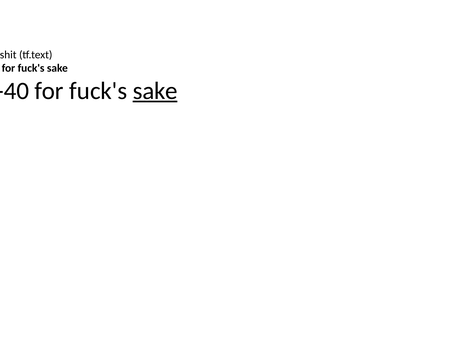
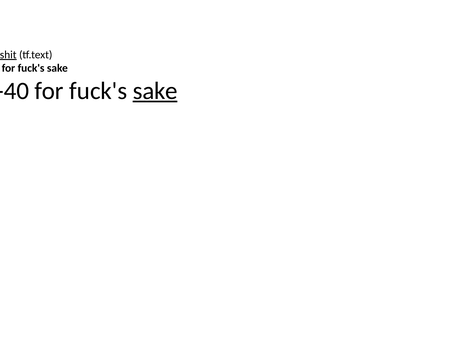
shit underline: none -> present (8, 55)
